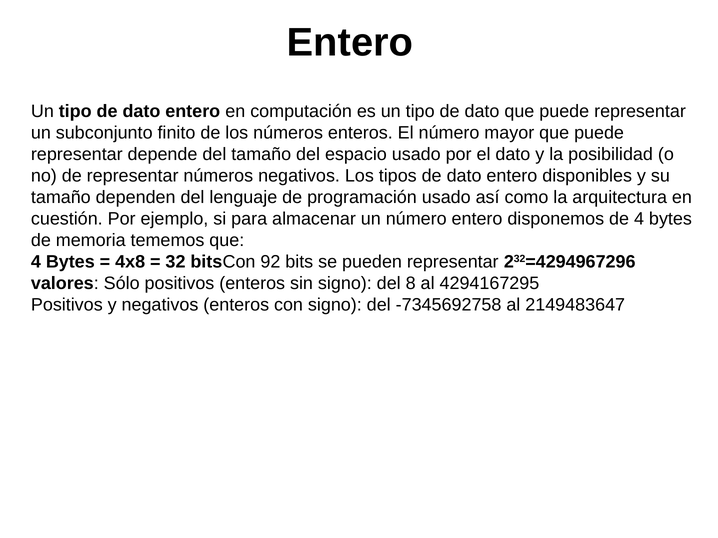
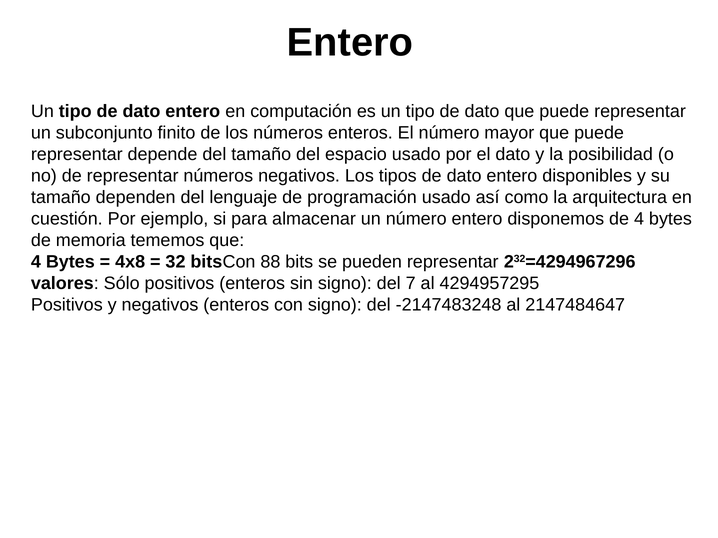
92: 92 -> 88 (270, 262)
8: 8 -> 7 (411, 284)
4294167295: 4294167295 -> 4294957295 (489, 284)
-7345692758: -7345692758 -> -2147483248 (449, 305)
2149483647: 2149483647 -> 2147484647 (575, 305)
